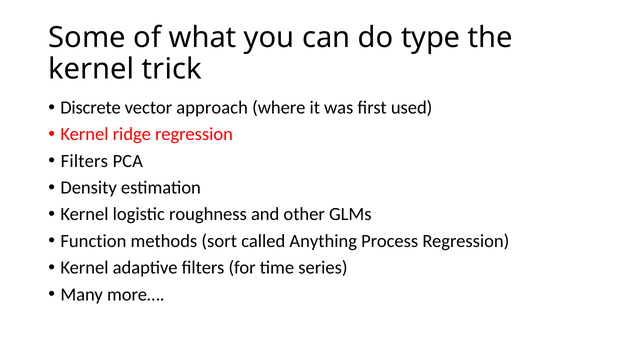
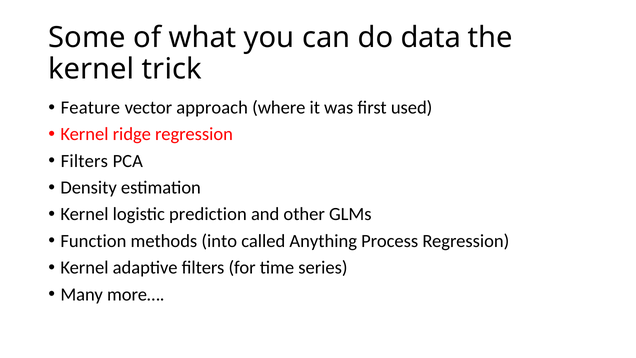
type: type -> data (431, 38)
Discrete: Discrete -> Feature (90, 108)
roughness: roughness -> prediction (208, 214)
sort: sort -> into (219, 241)
